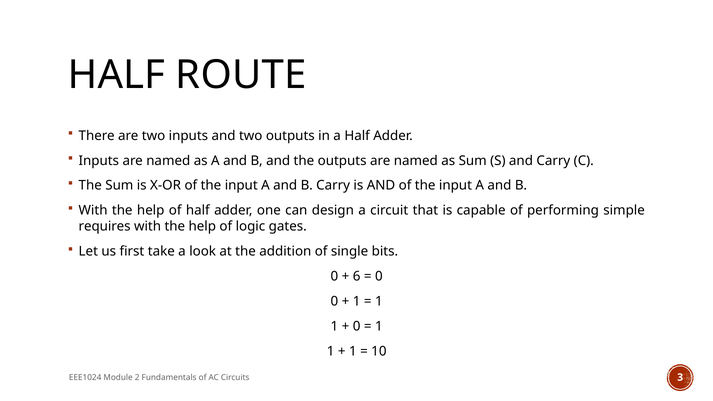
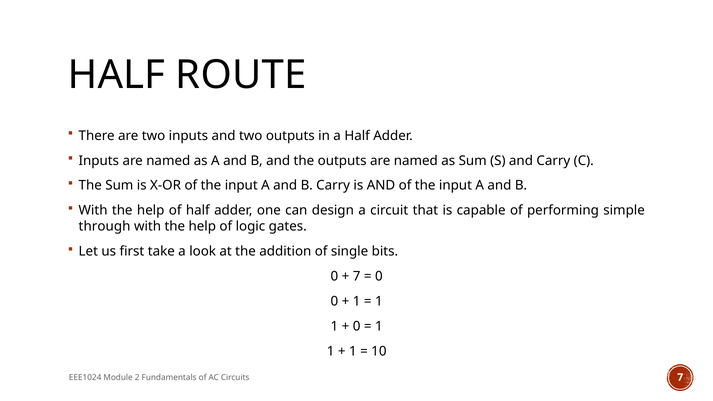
requires: requires -> through (105, 227)
6: 6 -> 7 (357, 276)
Circuits 3: 3 -> 7 (680, 377)
